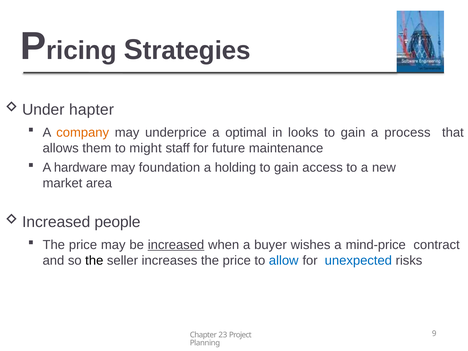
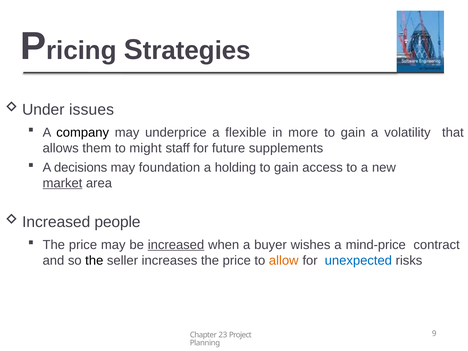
hapter: hapter -> issues (92, 110)
company colour: orange -> black (83, 132)
optimal: optimal -> flexible (246, 132)
looks: looks -> more (303, 132)
process: process -> volatility (408, 132)
maintenance: maintenance -> supplements (286, 148)
hardware: hardware -> decisions (81, 168)
market underline: none -> present (62, 183)
allow colour: blue -> orange (284, 260)
